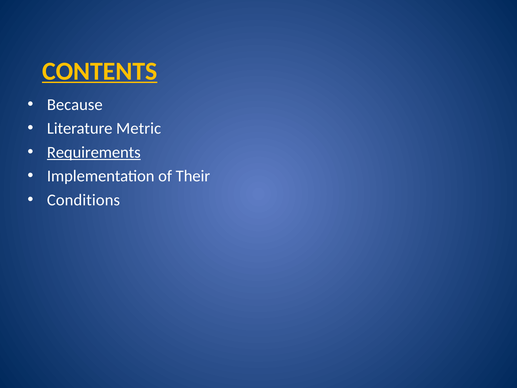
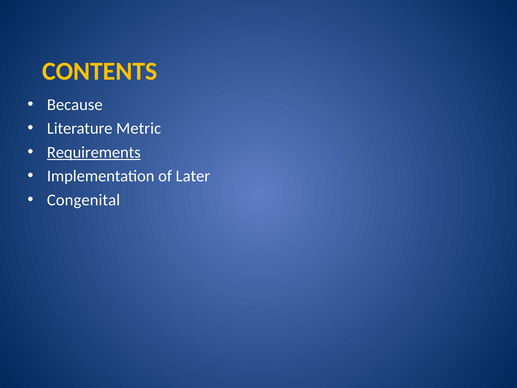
CONTENTS underline: present -> none (100, 71)
Their: Their -> Later (193, 176)
Conditions: Conditions -> Congenital (83, 200)
